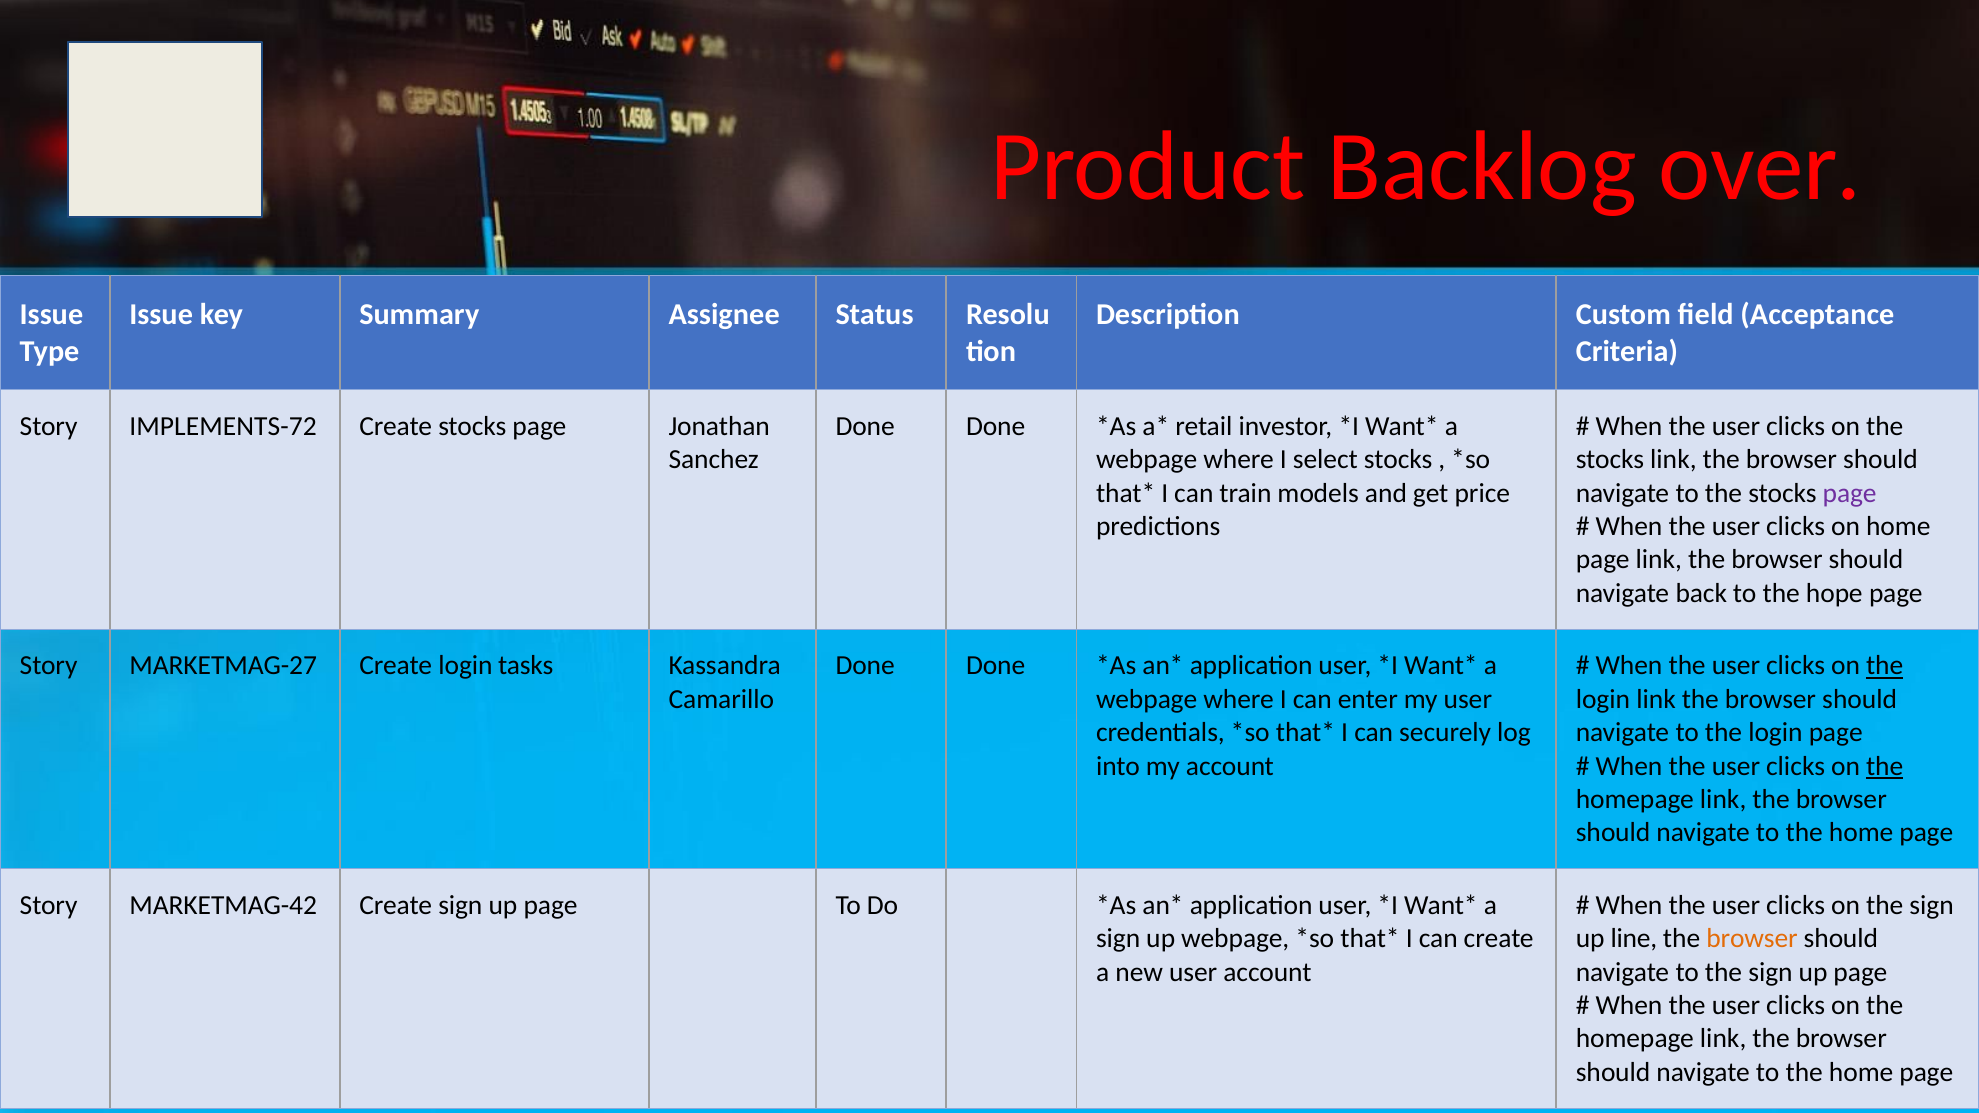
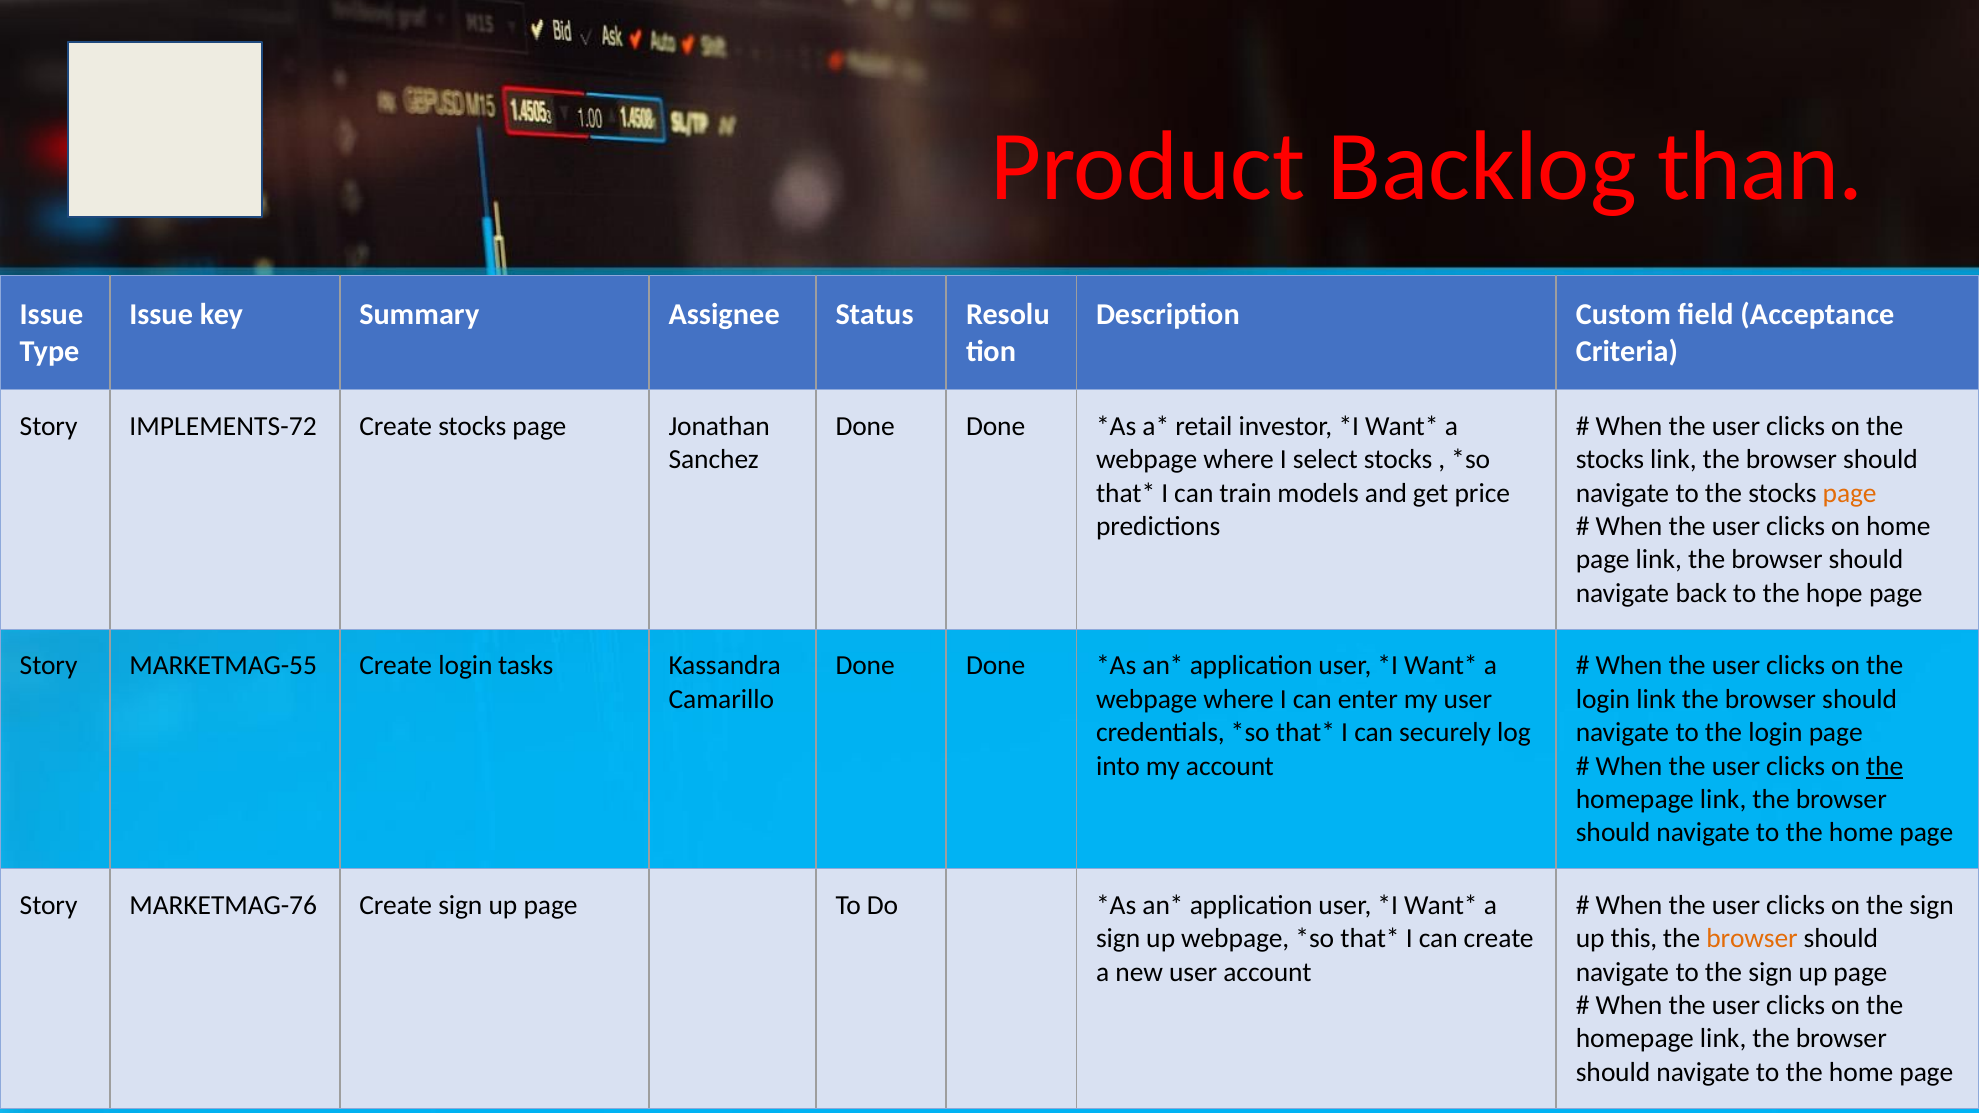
over: over -> than (1761, 167)
page colour: purple -> orange (1850, 493)
MARKETMAG-27: MARKETMAG-27 -> MARKETMAG-55 (223, 666)
the underline: present -> none (1885, 666)
MARKETMAG-42: MARKETMAG-42 -> MARKETMAG-76 (223, 906)
line: line -> this (1634, 939)
